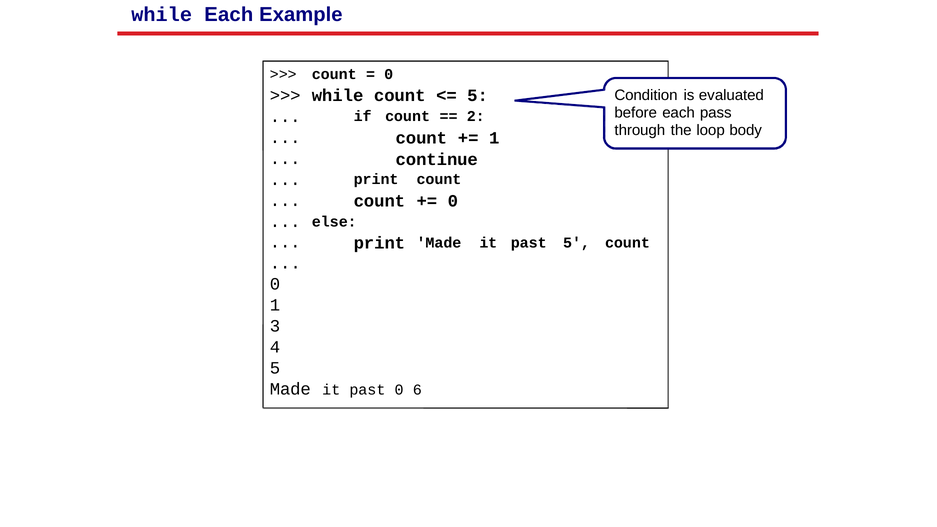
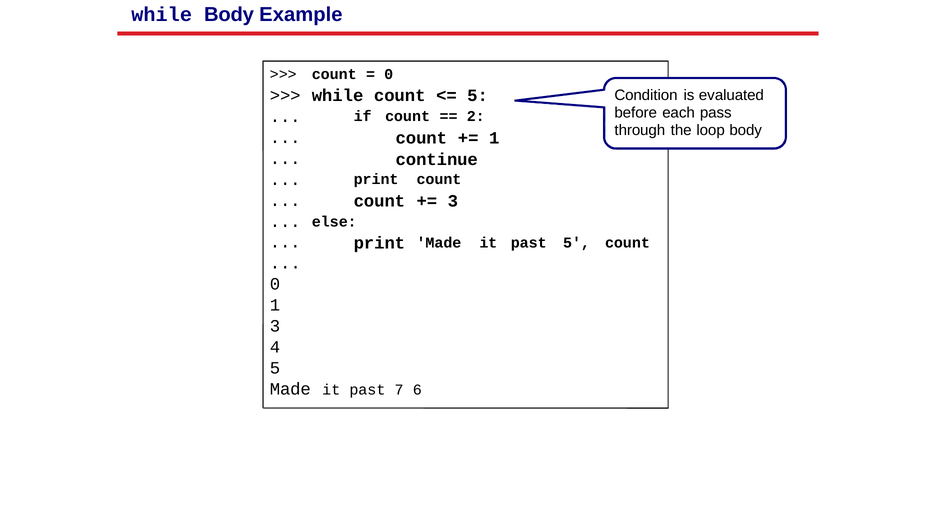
while Each: Each -> Body (229, 14)
0: 0 -> 3 (453, 201)
past 0: 0 -> 7 (399, 390)
